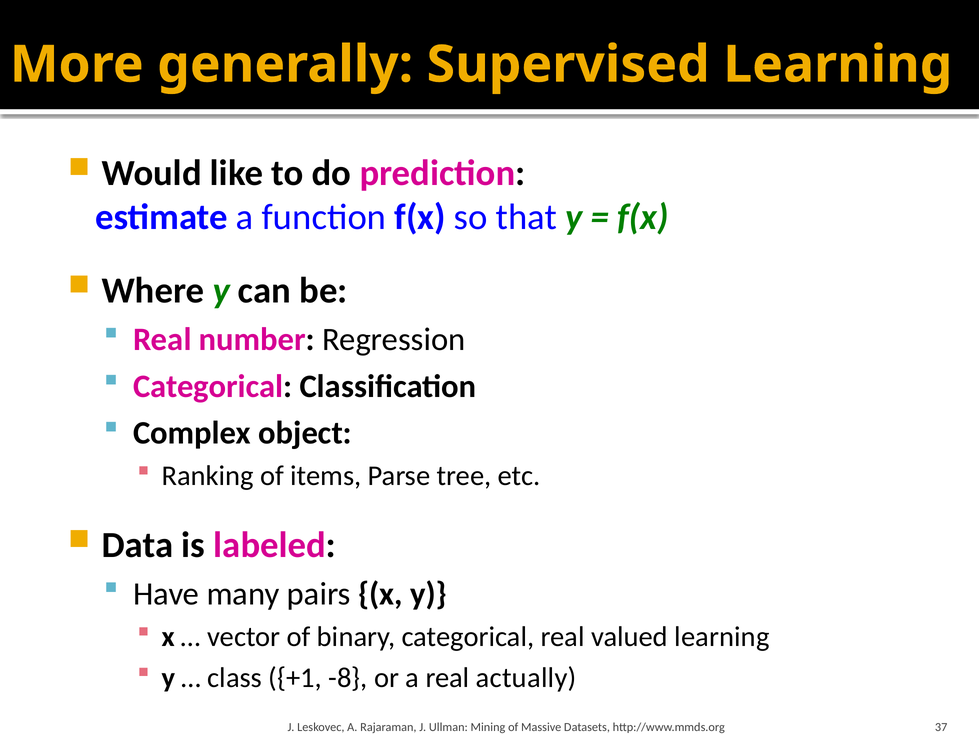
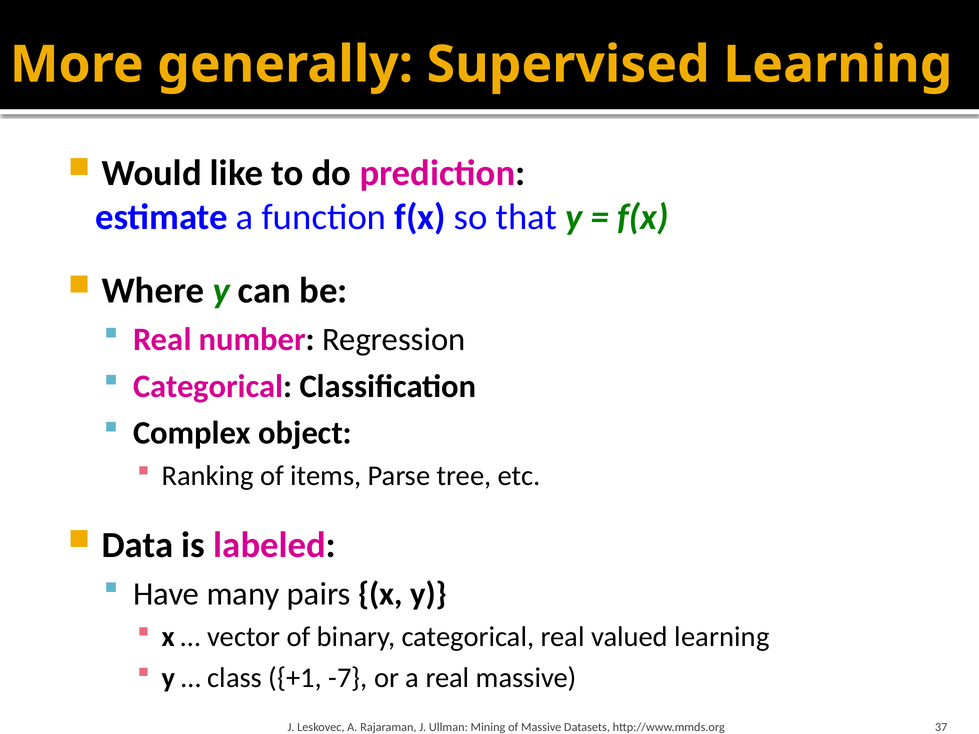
-8: -8 -> -7 (348, 678)
real actually: actually -> massive (526, 678)
